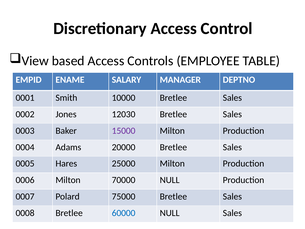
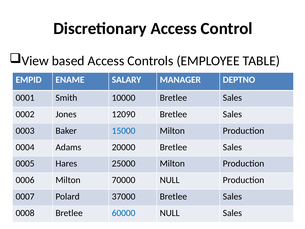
12030: 12030 -> 12090 (124, 114)
15000 colour: purple -> blue (124, 131)
75000: 75000 -> 37000 (124, 196)
